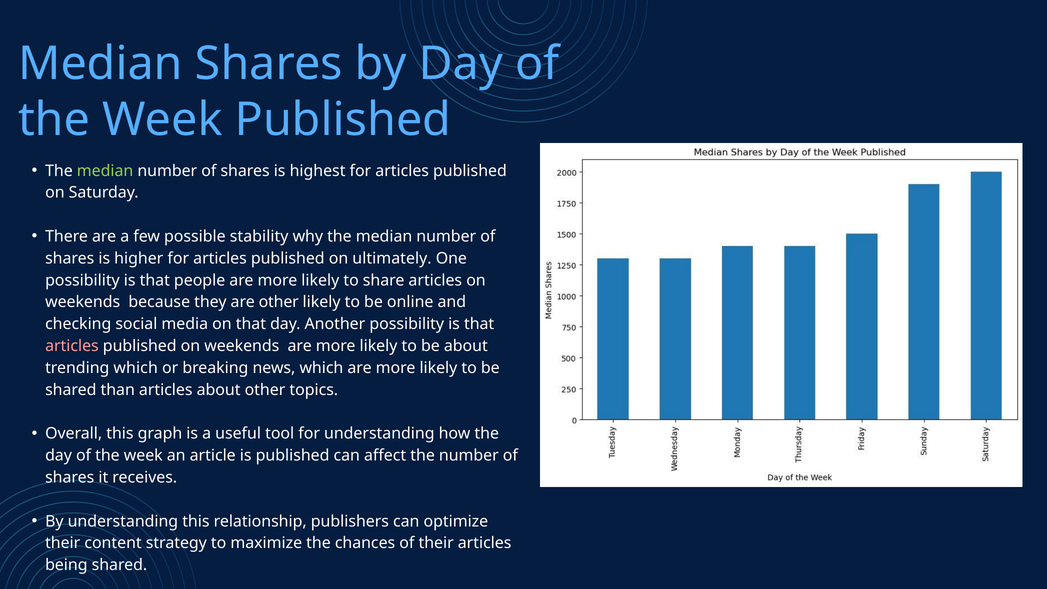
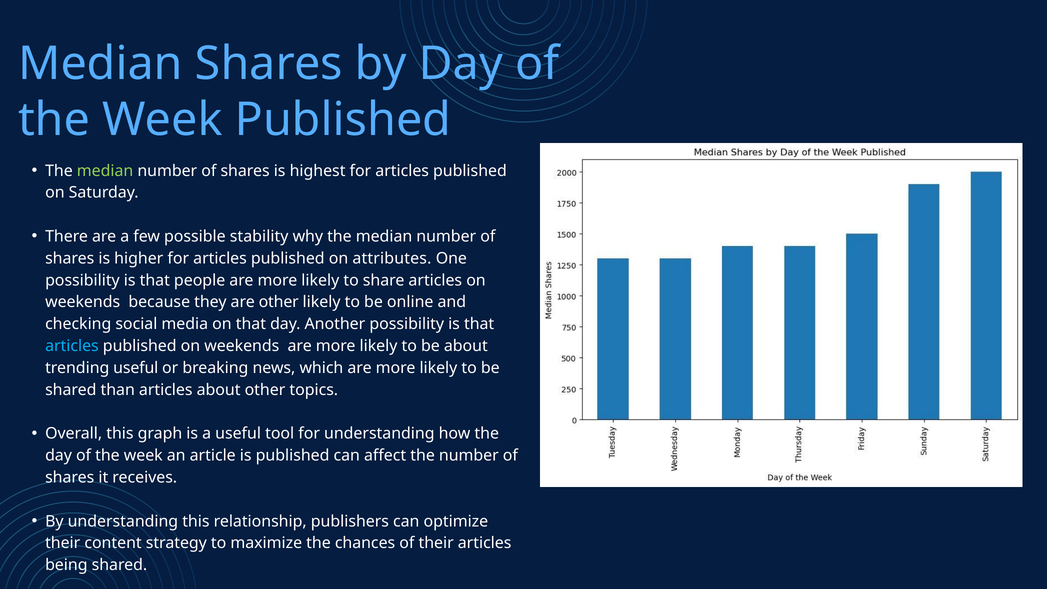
ultimately: ultimately -> attributes (392, 258)
articles colour: pink -> light blue (72, 346)
trending which: which -> useful (136, 368)
